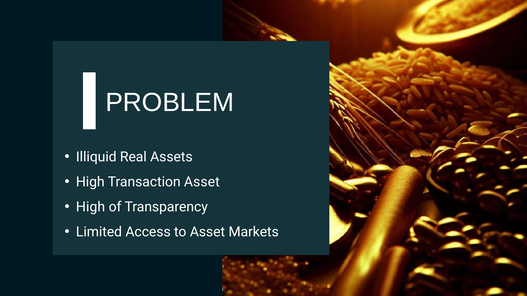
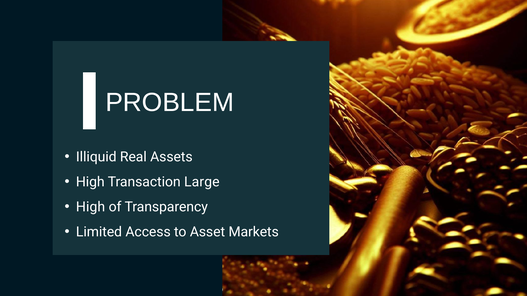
Transaction Asset: Asset -> Large (202, 182)
